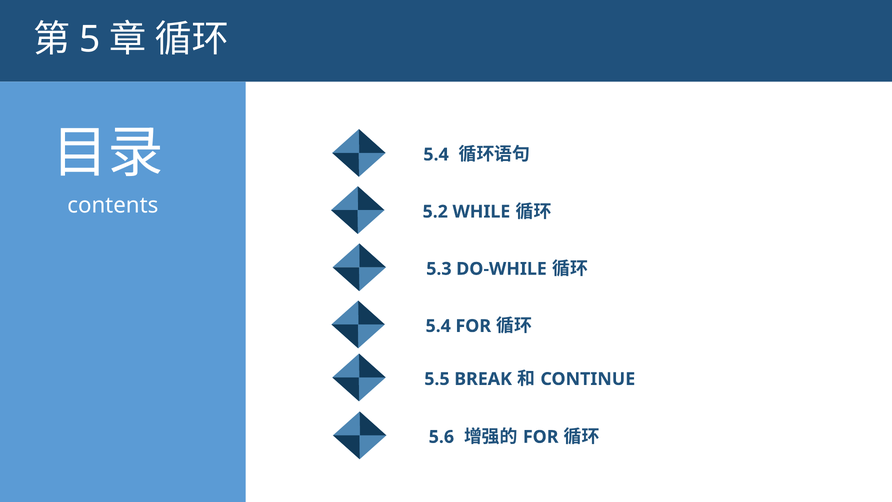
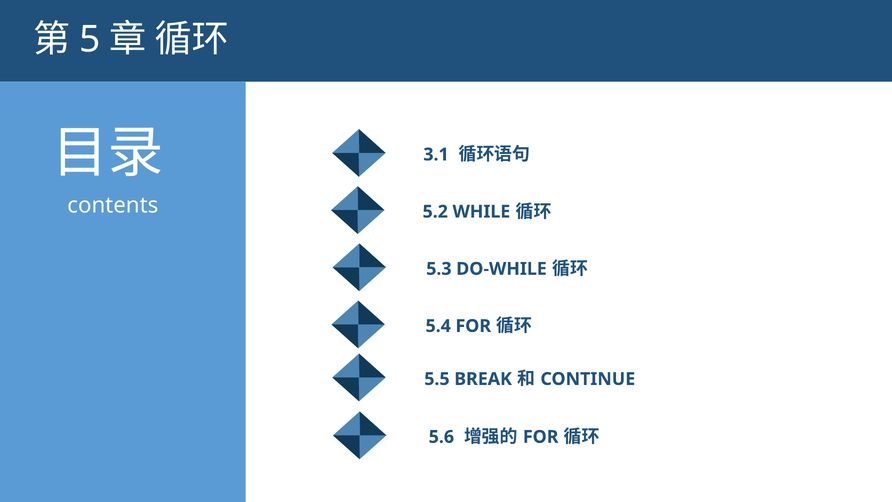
5.4: 5.4 -> 3.1 (436, 154)
